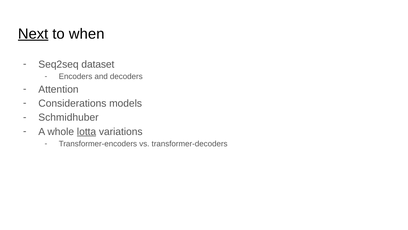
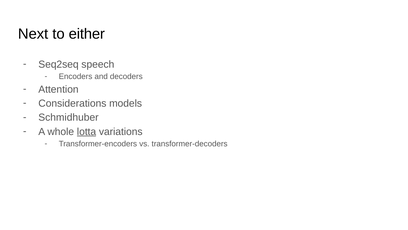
Next underline: present -> none (33, 34)
when: when -> either (87, 34)
dataset: dataset -> speech (98, 64)
